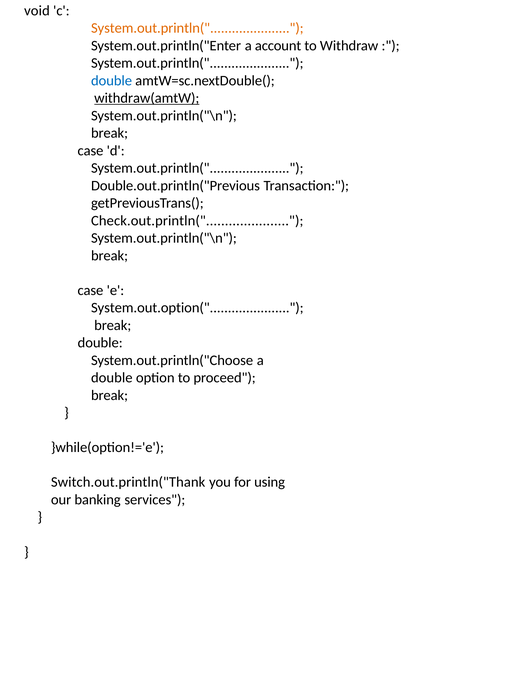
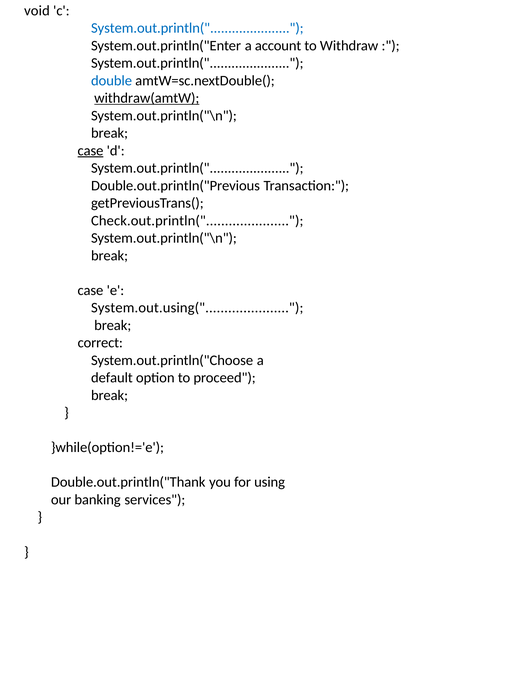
System.out.println( colour: orange -> blue (197, 28)
case underline: none -> present (90, 151)
System.out.option(: System.out.option( -> System.out.using( (197, 308)
double: double -> correct (100, 343)
double: double -> default (112, 378)
Switch.out.println("Thank: Switch.out.println("Thank -> Double.out.println("Thank (128, 482)
